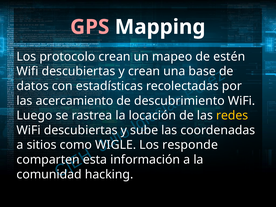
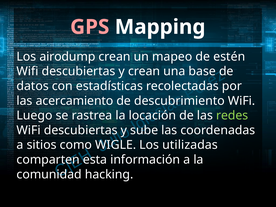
protocolo: protocolo -> airodump (67, 57)
redes colour: yellow -> light green (232, 115)
responde: responde -> utilizadas (190, 145)
